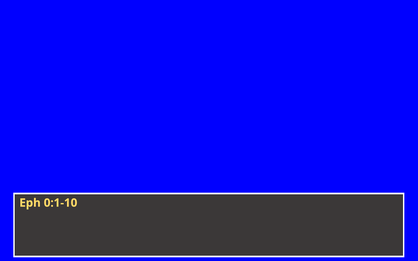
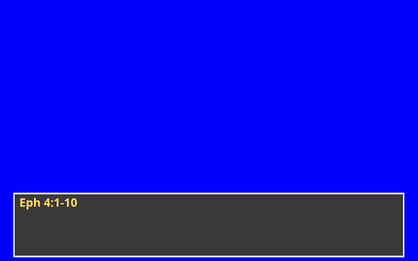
0:1-10: 0:1-10 -> 4:1-10 (61, 203)
